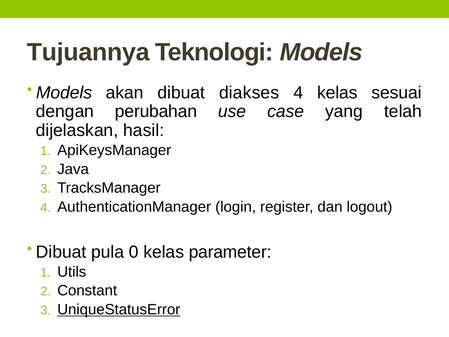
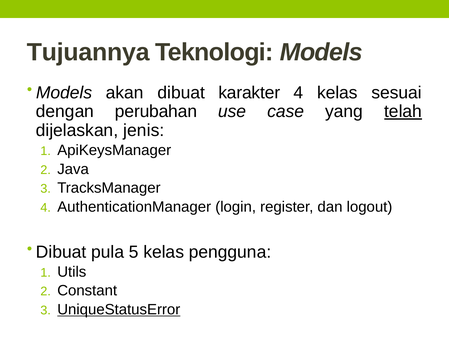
diakses: diakses -> karakter (249, 93)
telah underline: none -> present (403, 111)
hasil: hasil -> jenis (144, 130)
0: 0 -> 5 (134, 252)
parameter: parameter -> pengguna (230, 252)
